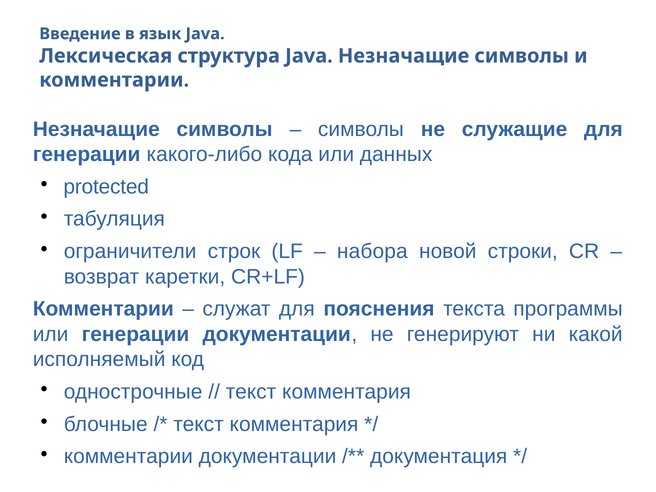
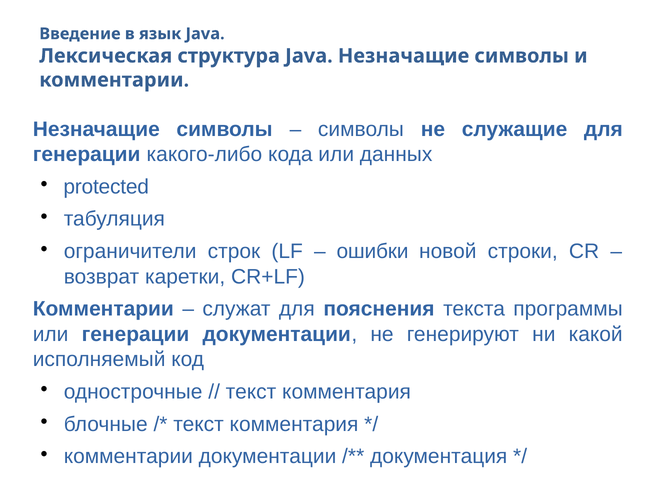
набора: набора -> ошибки (372, 251)
